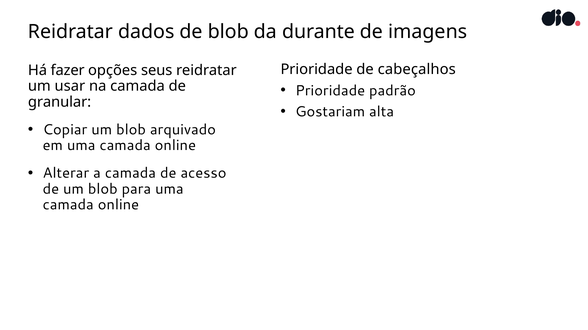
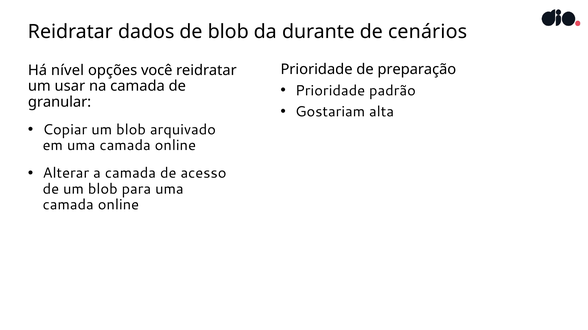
imagens: imagens -> cenários (428, 32)
cabeçalhos: cabeçalhos -> preparação (417, 69)
fazer: fazer -> nível (67, 70)
seus: seus -> você (157, 70)
